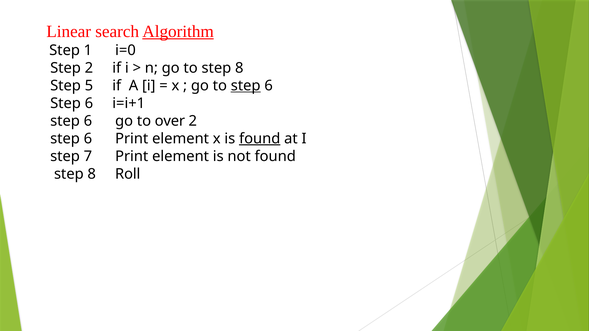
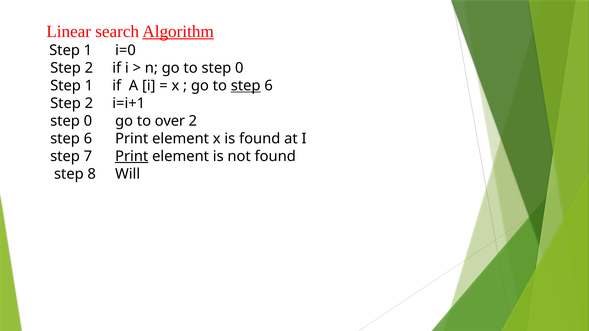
to step 8: 8 -> 0 (239, 68)
5: 5 -> 1 (89, 86)
6: 6 -> 2 (89, 103)
6: 6 -> 0 (88, 121)
found underline: present -> none (260, 139)
Print underline: none -> present (132, 156)
Roll: Roll -> Will (128, 174)
